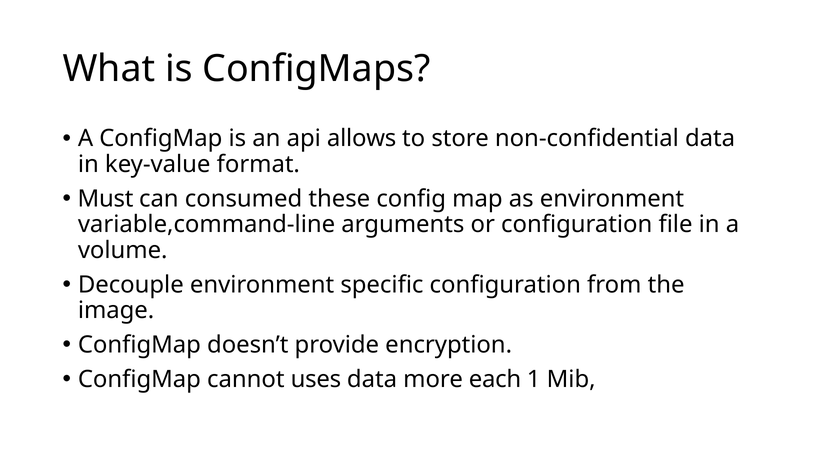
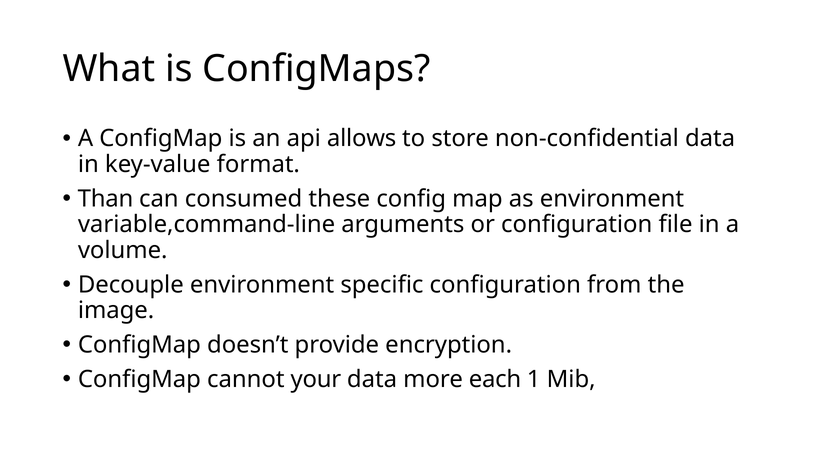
Must: Must -> Than (106, 199)
uses: uses -> your (316, 380)
